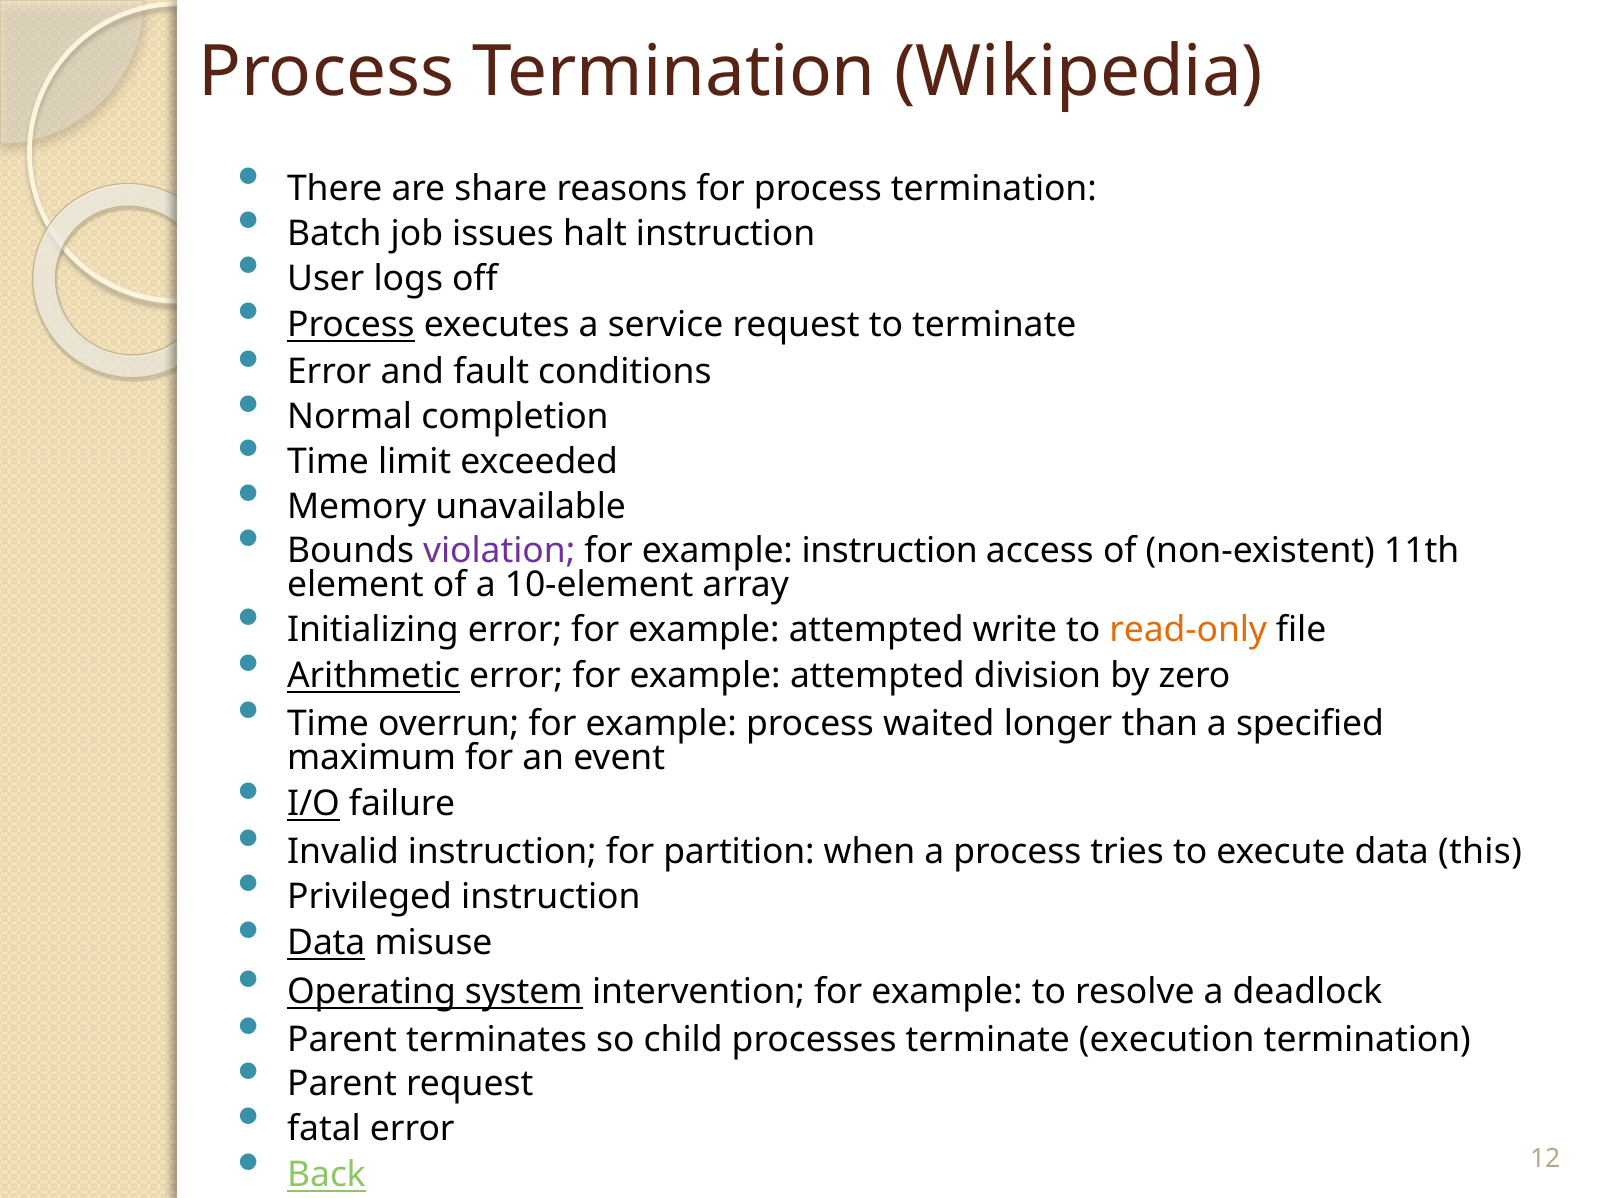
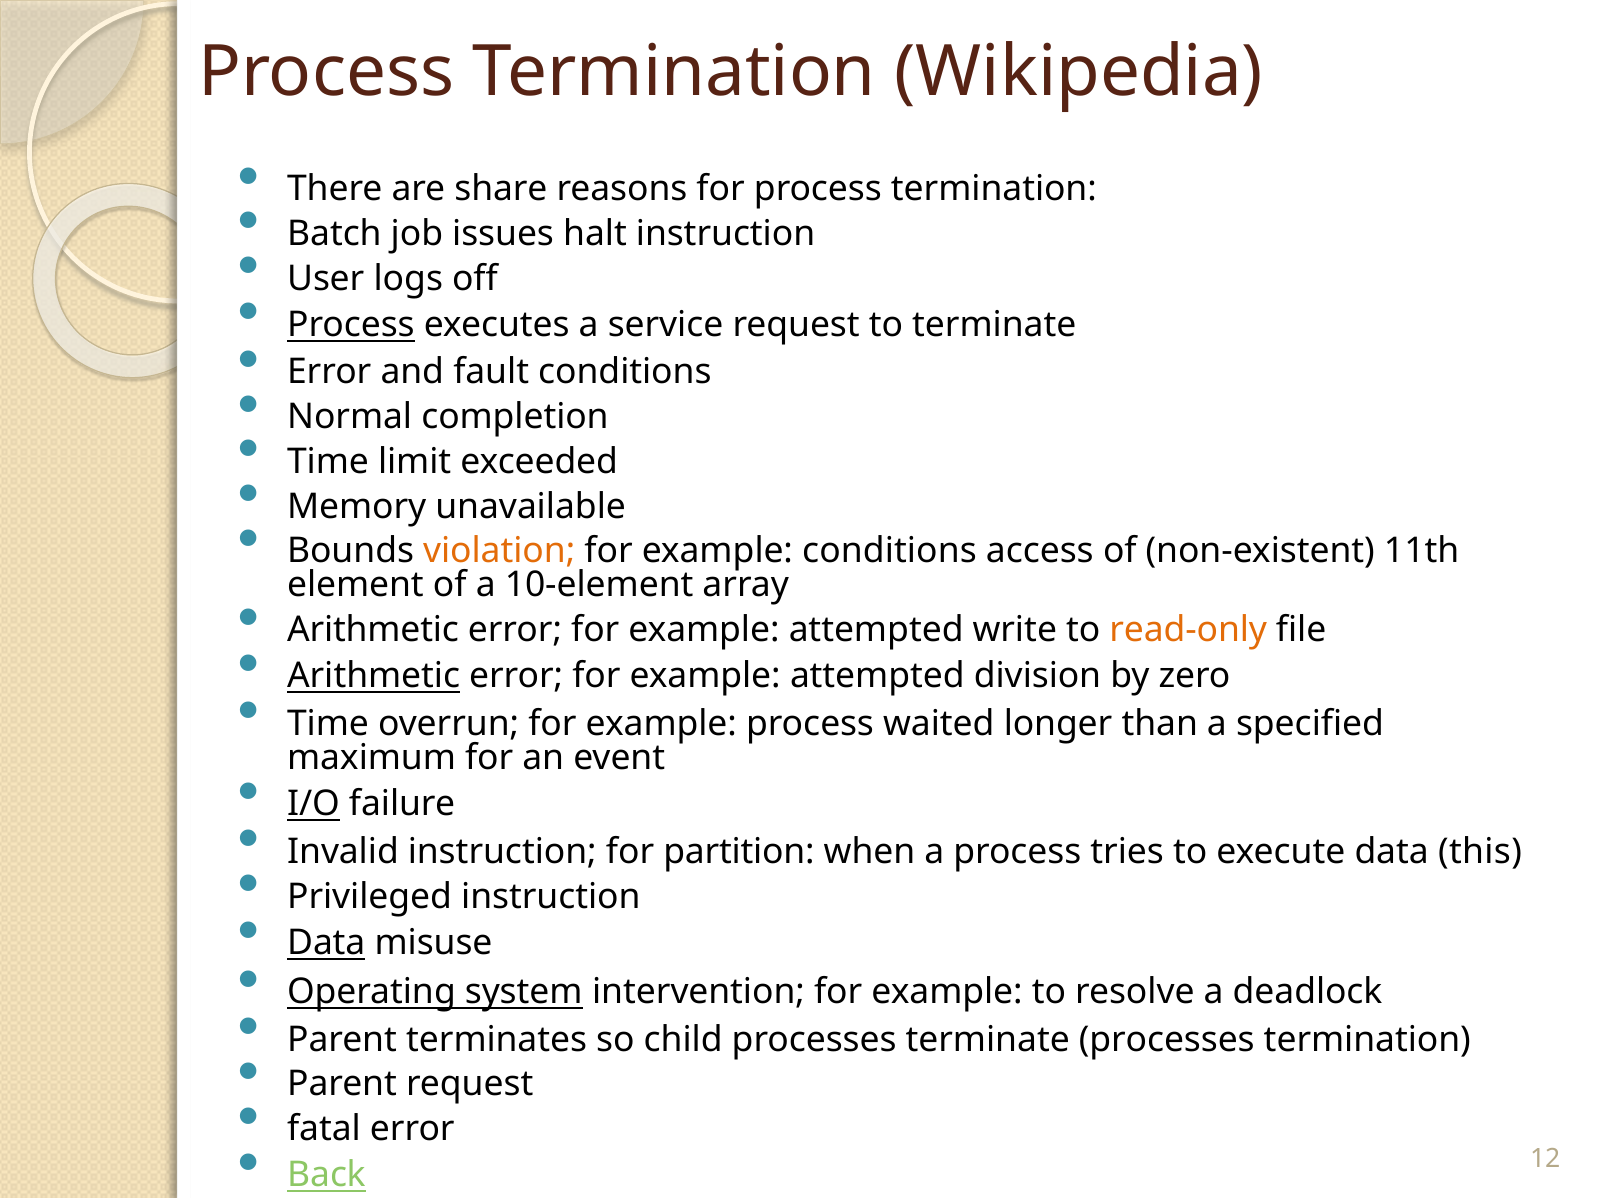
violation colour: purple -> orange (499, 551)
example instruction: instruction -> conditions (889, 551)
Initializing: Initializing -> Arithmetic (373, 630)
terminate execution: execution -> processes (1167, 1040)
